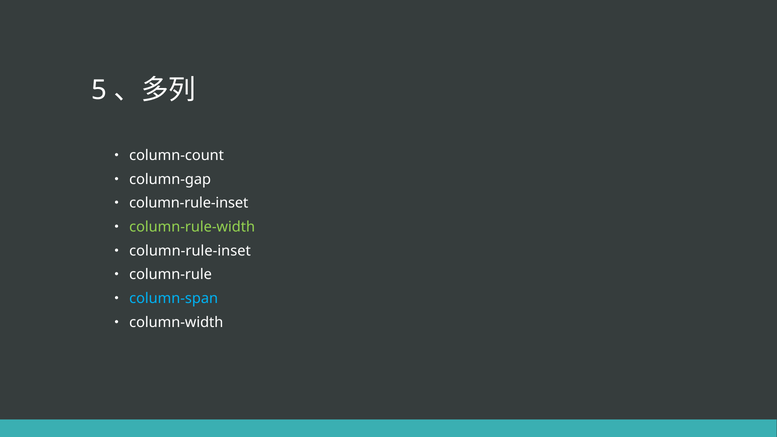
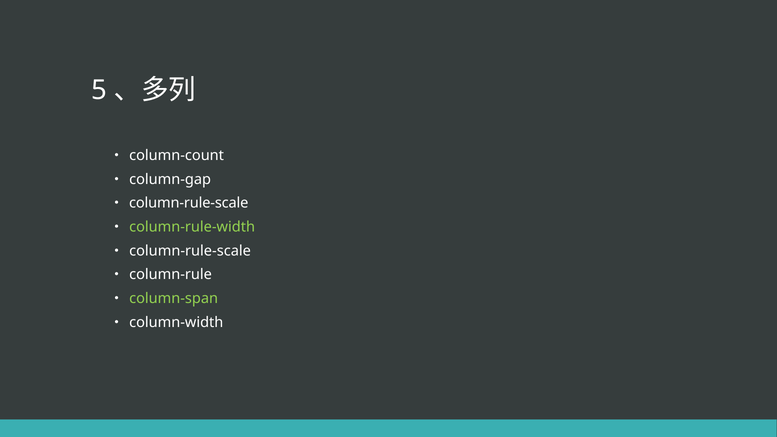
column-rule-inset: column-rule-inset -> column-rule-scale (189, 203)
column-rule-inset: column-rule-inset -> column-rule-scale (190, 251)
column-span colour: light blue -> light green (174, 299)
